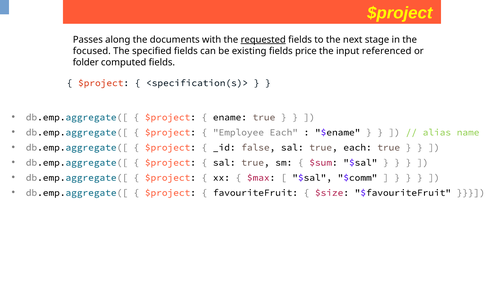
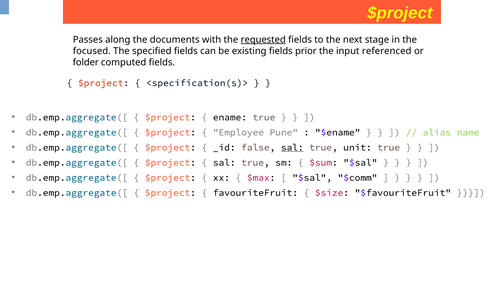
price: price -> prior (306, 51)
Employee Each: Each -> Pune (284, 133)
sal underline: none -> present (292, 148)
true each: each -> unit (357, 148)
